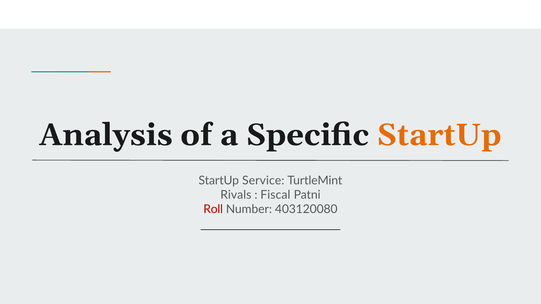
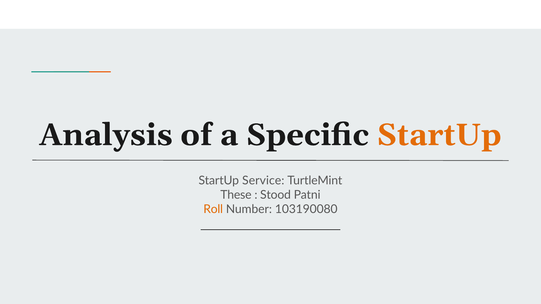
Rivals: Rivals -> These (236, 195)
Fiscal: Fiscal -> Stood (276, 195)
Roll colour: red -> orange (213, 209)
403120080: 403120080 -> 103190080 (306, 209)
